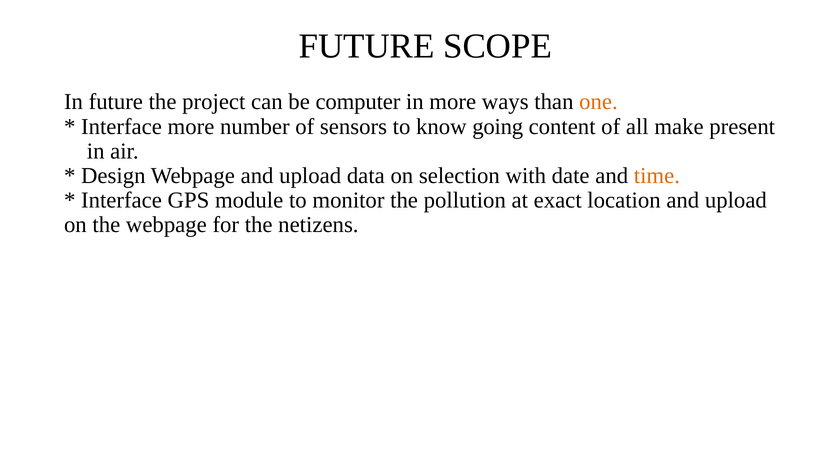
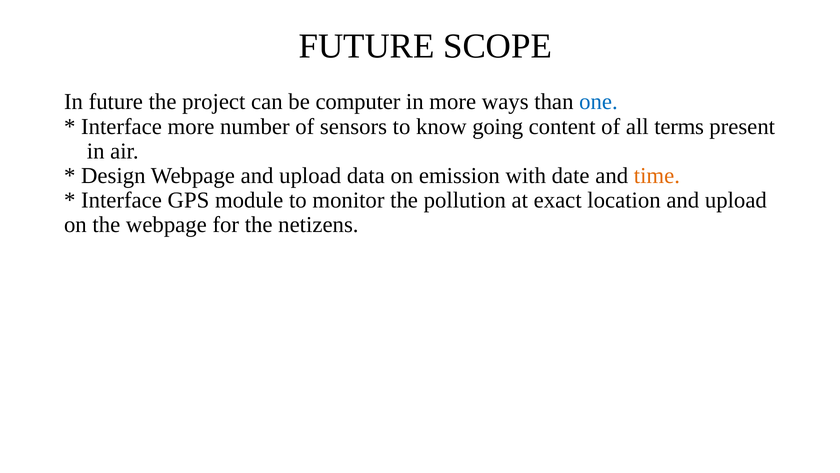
one colour: orange -> blue (598, 102)
make: make -> terms (679, 126)
selection: selection -> emission (459, 175)
